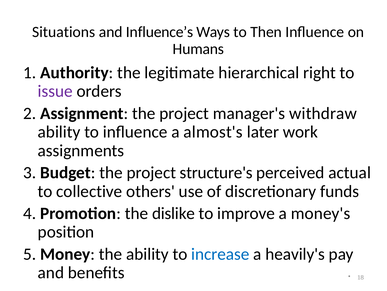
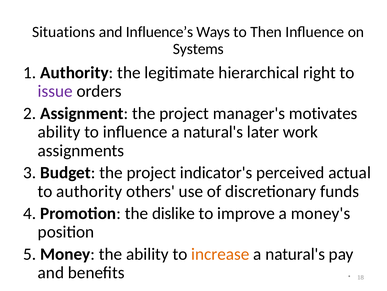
Humans: Humans -> Systems (198, 49)
withdraw: withdraw -> motivates (323, 113)
influence a almost's: almost's -> natural's (213, 132)
structure's: structure's -> indicator's (216, 172)
to collective: collective -> authority (89, 191)
increase colour: blue -> orange (220, 253)
heavily's: heavily's -> natural's (295, 253)
